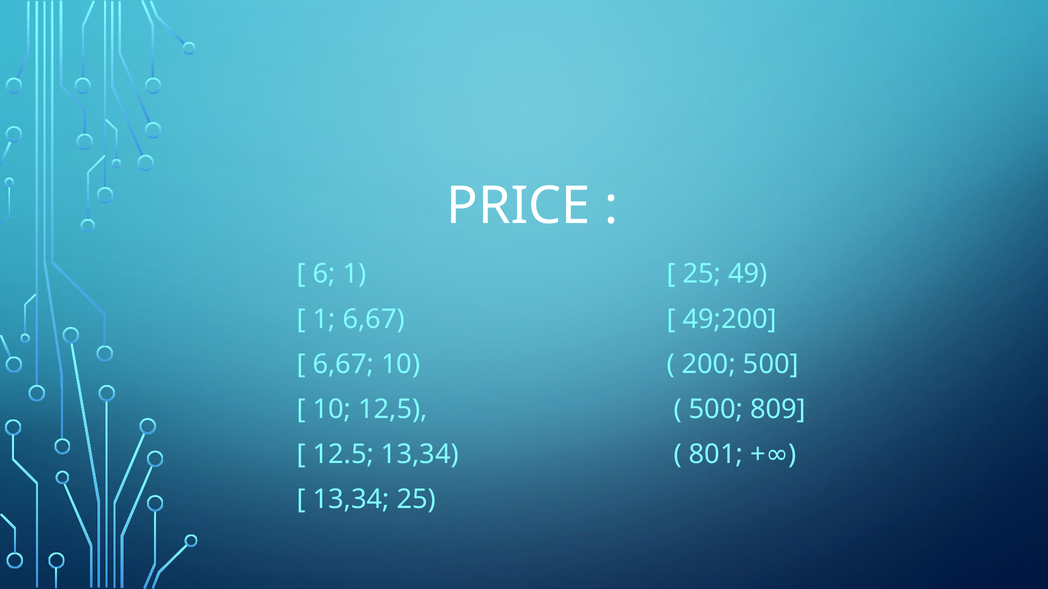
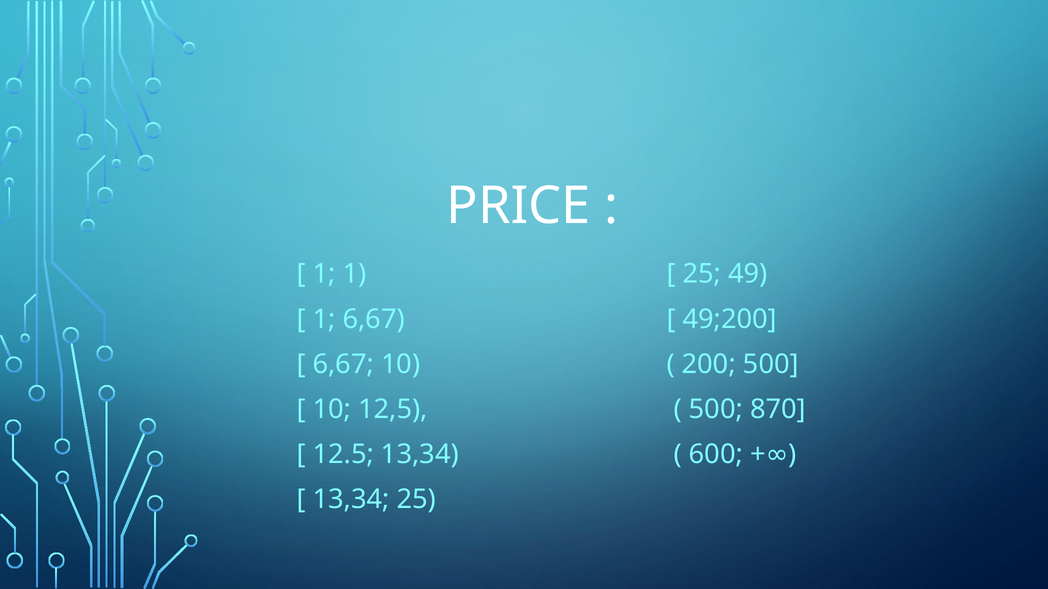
6: 6 -> 1 (324, 274)
809: 809 -> 870 (778, 410)
801: 801 -> 600 (716, 455)
